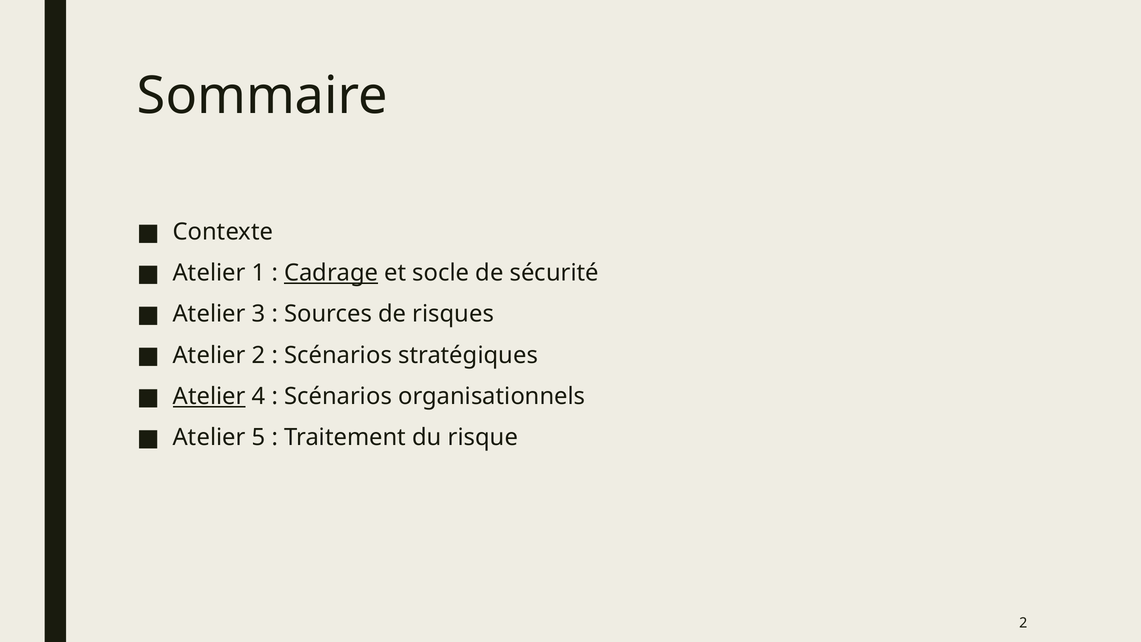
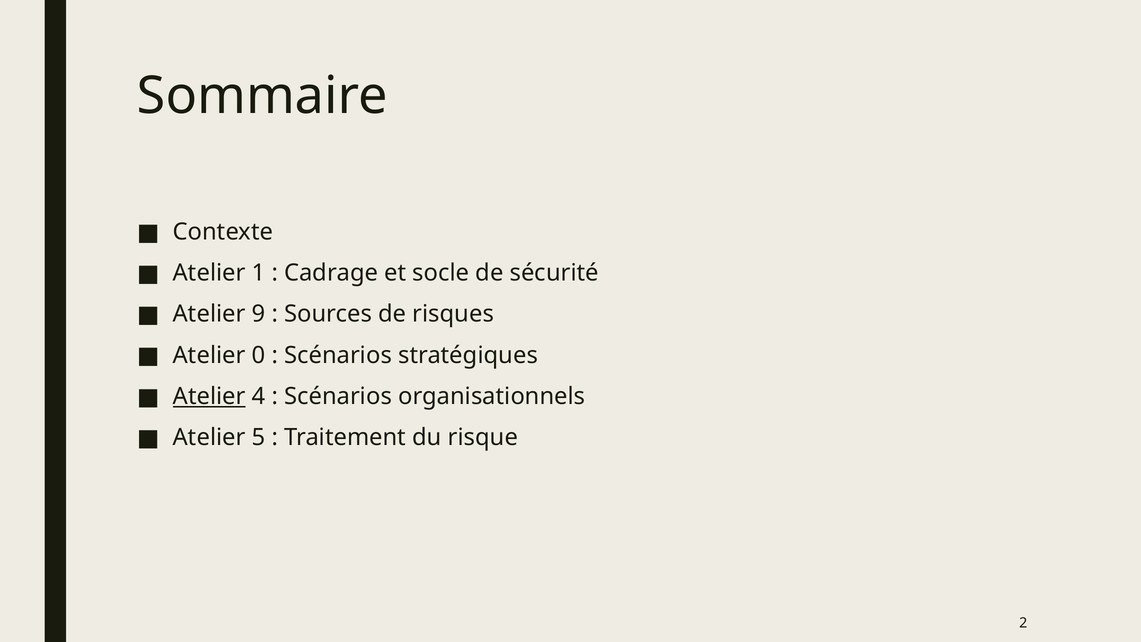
Cadrage underline: present -> none (331, 273)
3: 3 -> 9 (259, 314)
Atelier 2: 2 -> 0 (259, 355)
